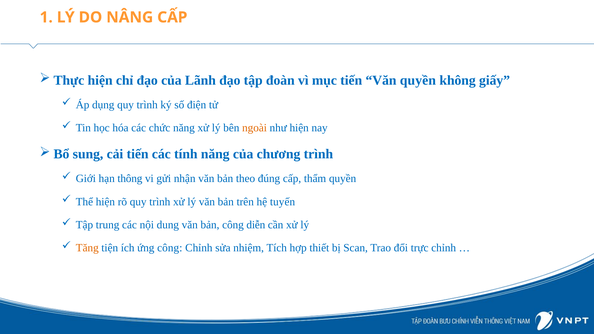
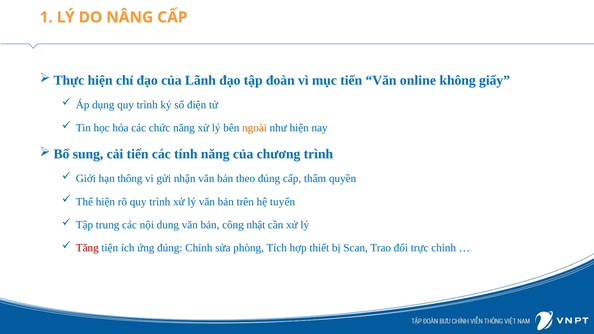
Văn quyền: quyền -> online (418, 80)
diễn: diễn -> nhật (256, 225)
Tăng colour: orange -> red (87, 248)
ứng công: công -> đúng (170, 248)
nhiệm: nhiệm -> phòng (249, 248)
